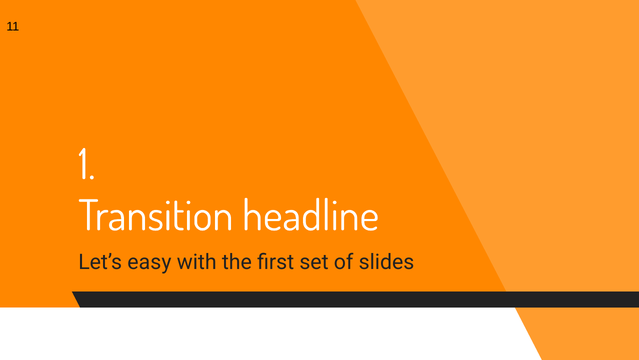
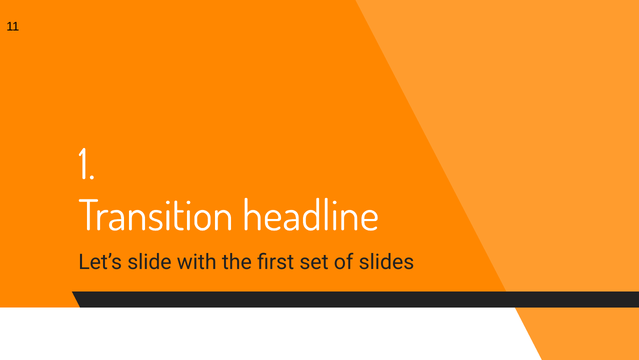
easy: easy -> slide (149, 262)
